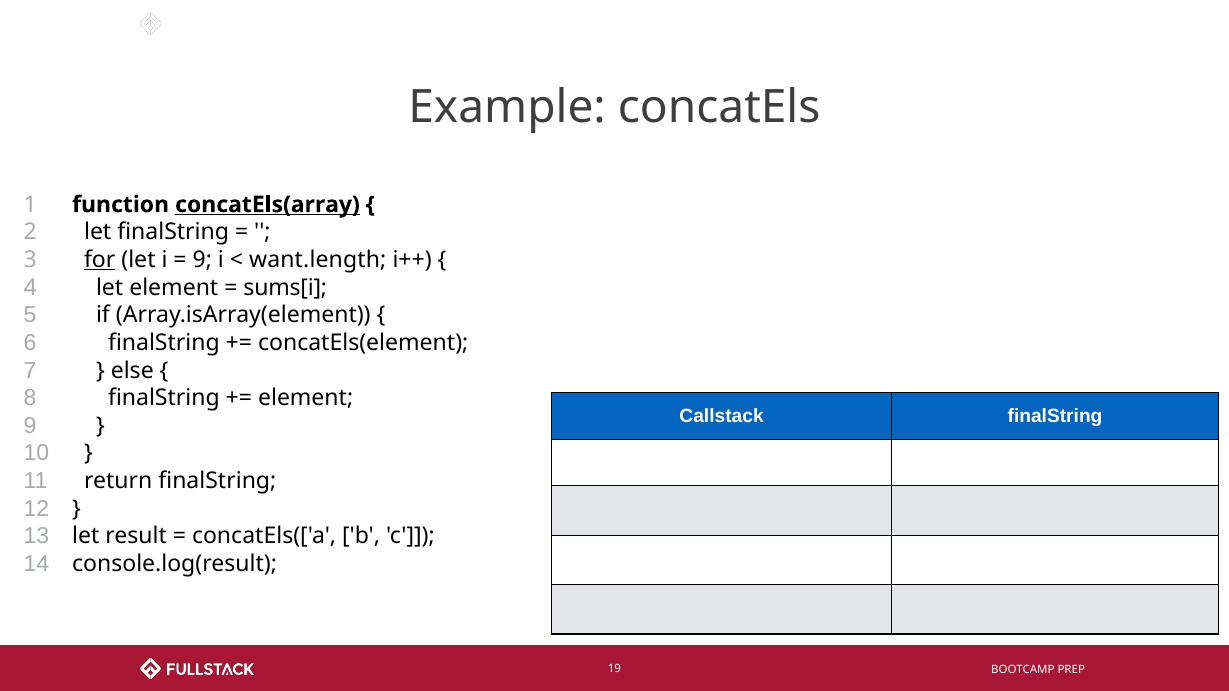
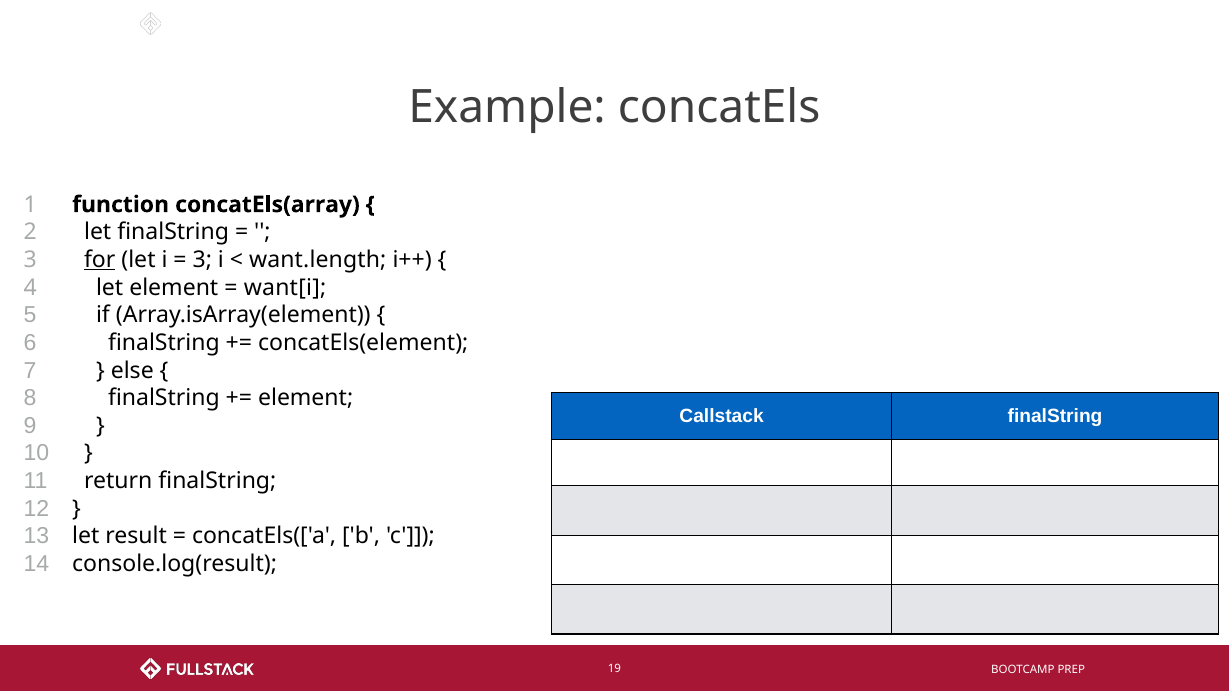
concatEls(array underline: present -> none (267, 205)
9: 9 -> 3 (202, 260)
sums[i: sums[i -> want[i (285, 288)
